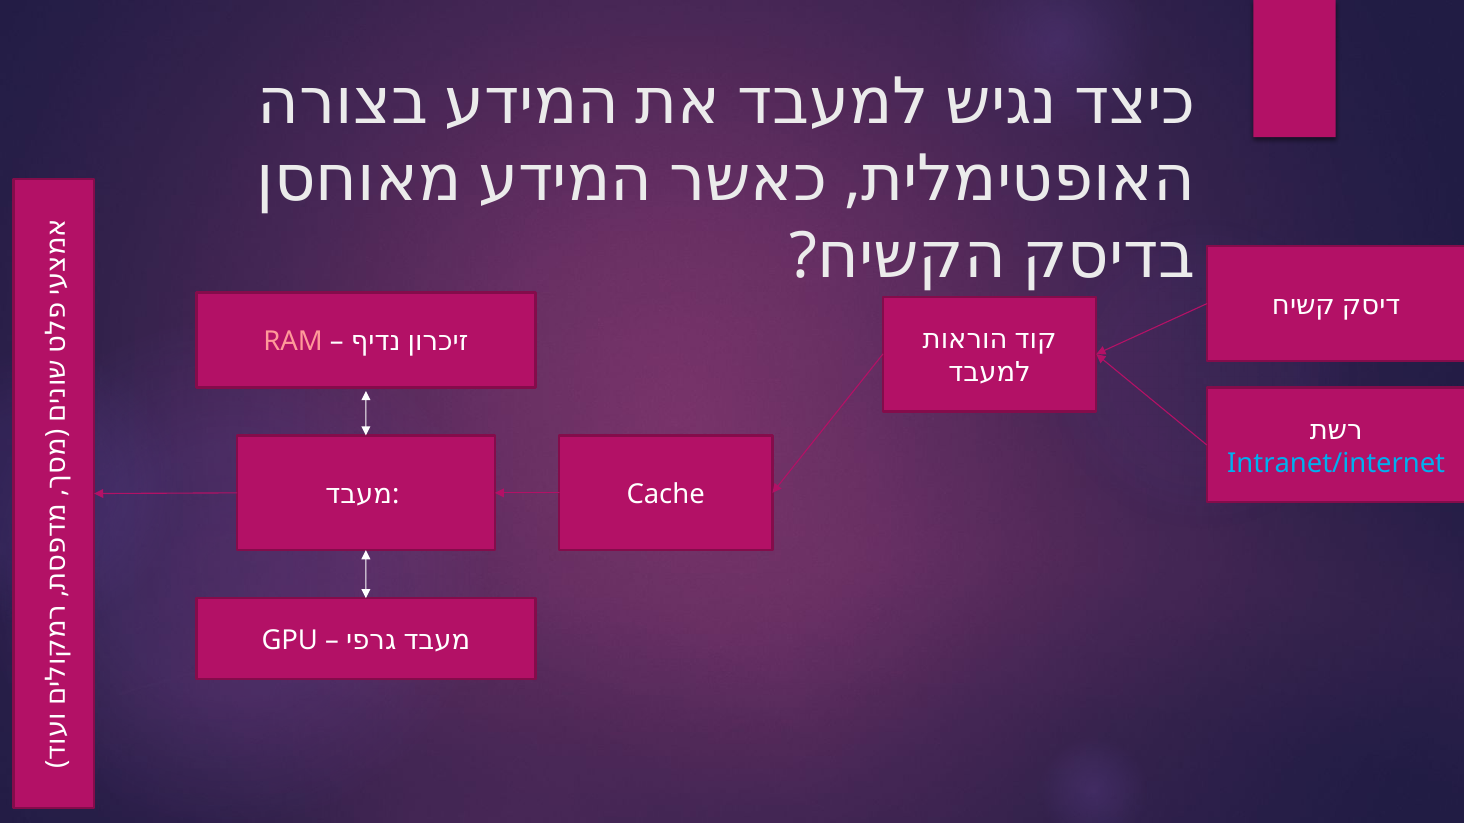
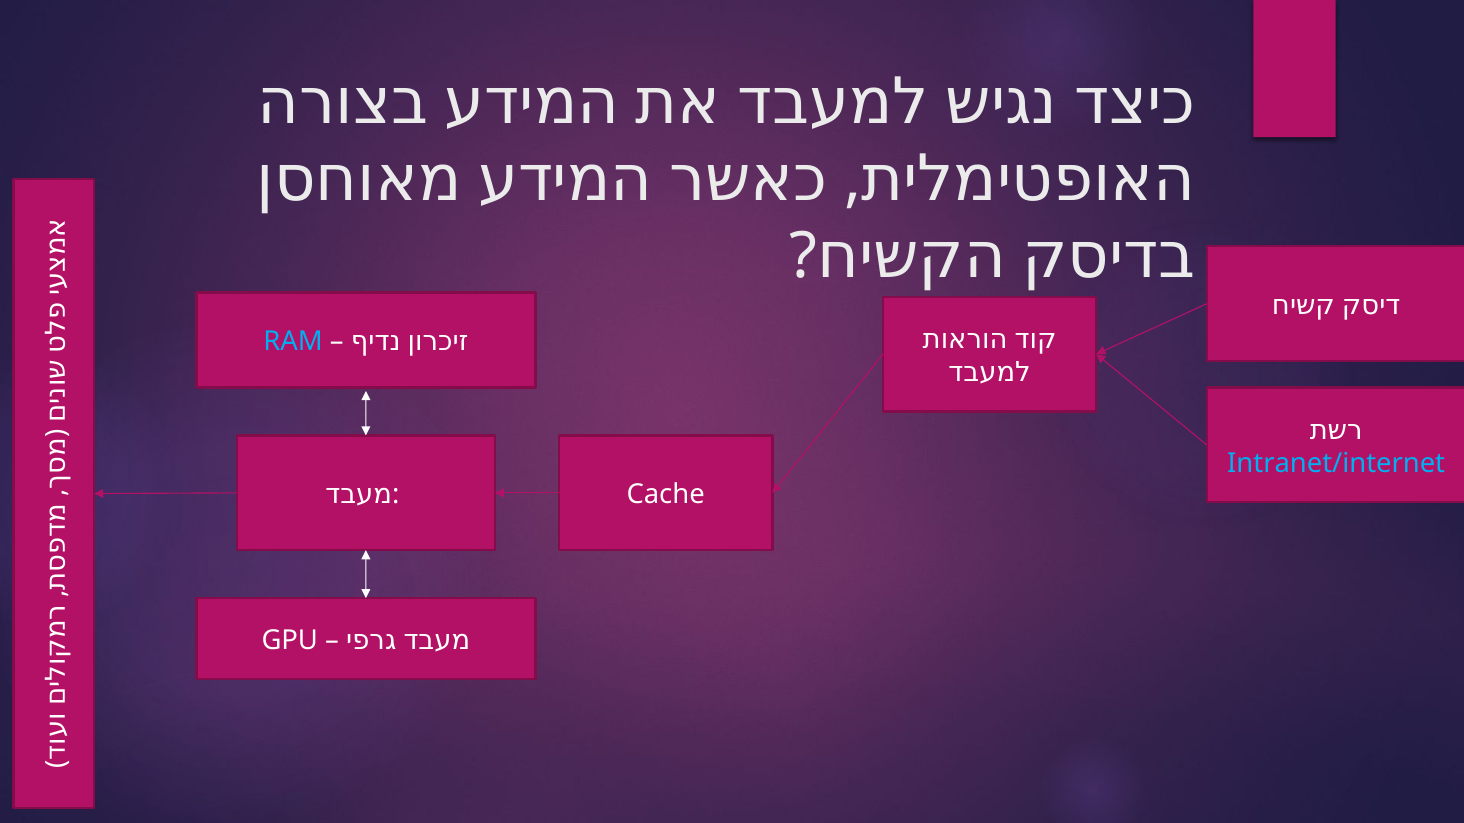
RAM colour: pink -> light blue (293, 342)
